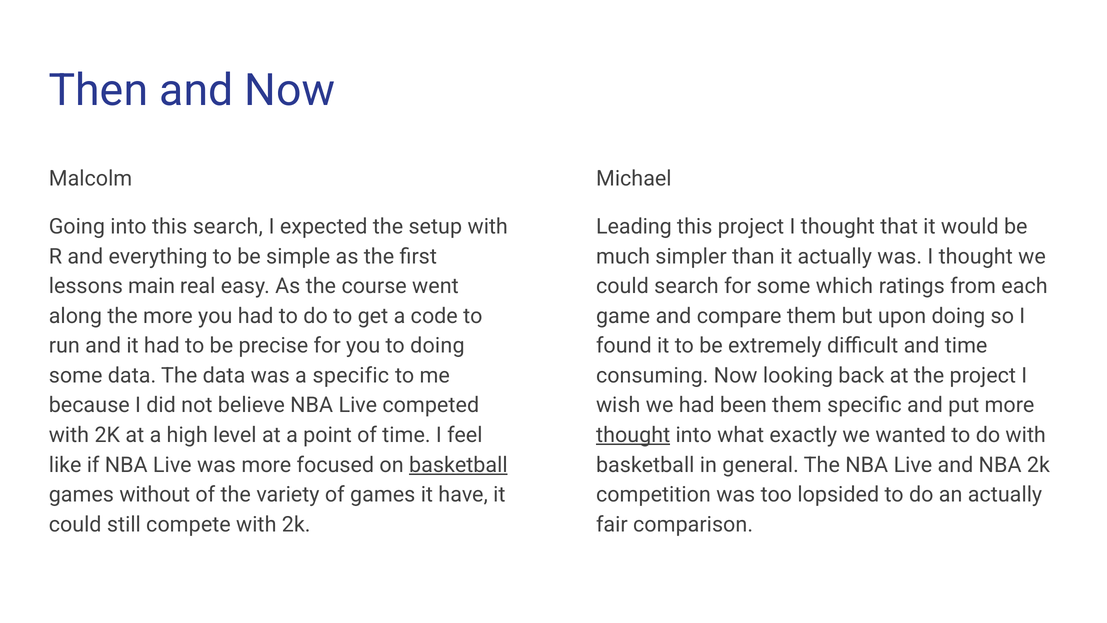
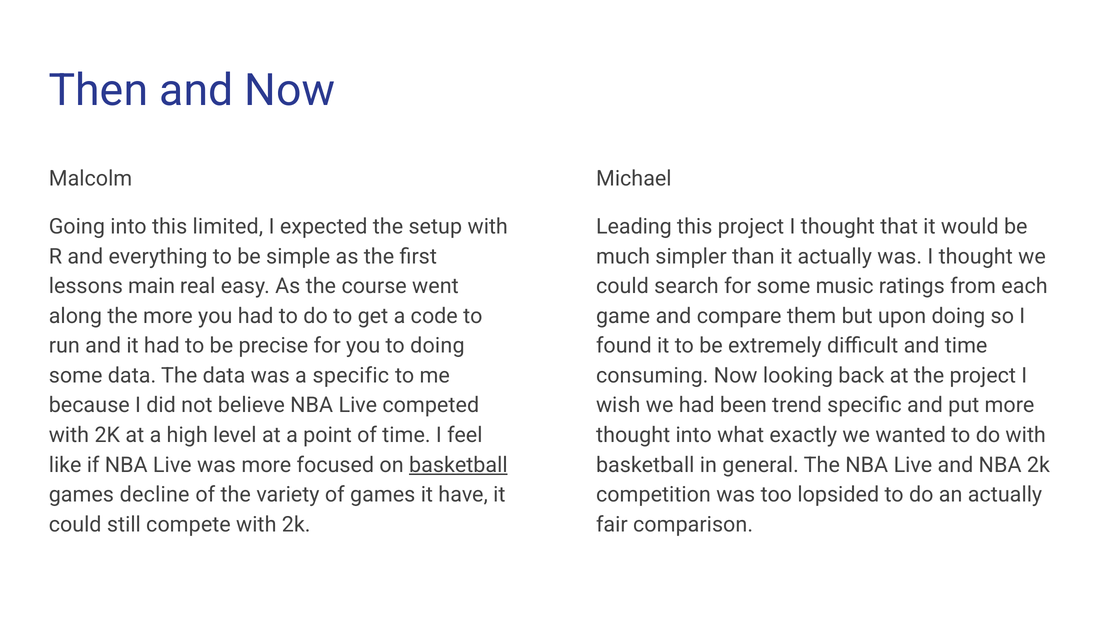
this search: search -> limited (228, 227)
which: which -> music (845, 286)
been them: them -> trend (797, 405)
thought underline: present -> none (633, 435)
without: without -> decline (155, 494)
